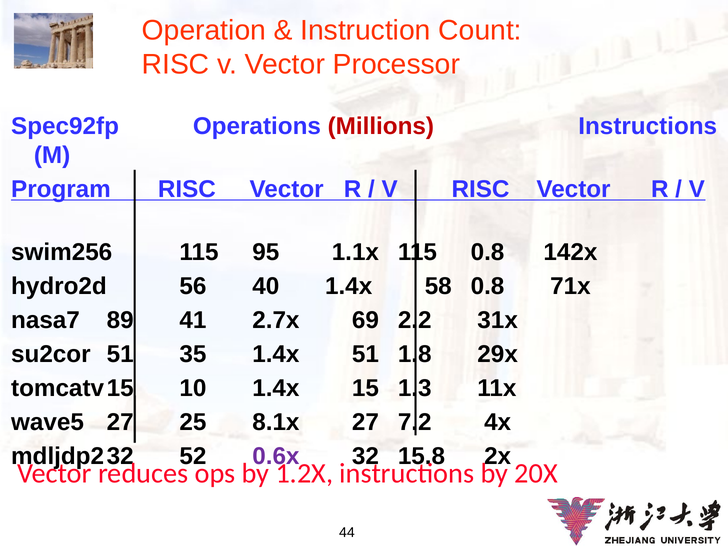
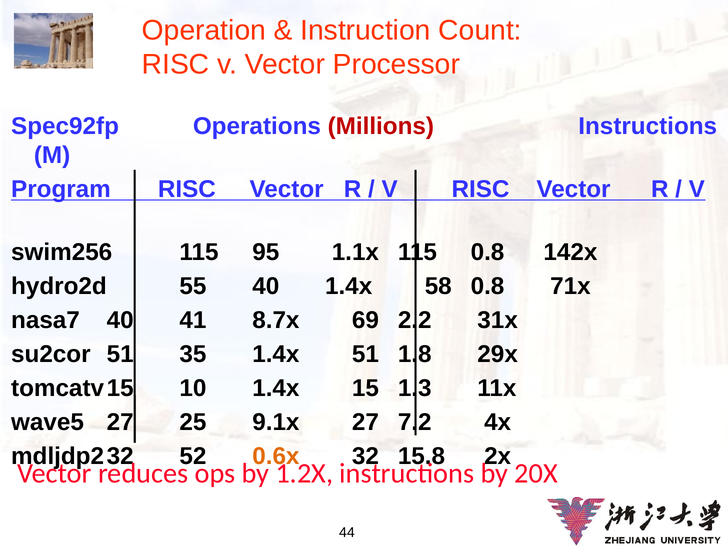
56: 56 -> 55 (193, 286)
nasa7 89: 89 -> 40 (120, 320)
2.7x: 2.7x -> 8.7x (276, 320)
8.1x: 8.1x -> 9.1x (276, 422)
0.6x colour: purple -> orange (276, 456)
